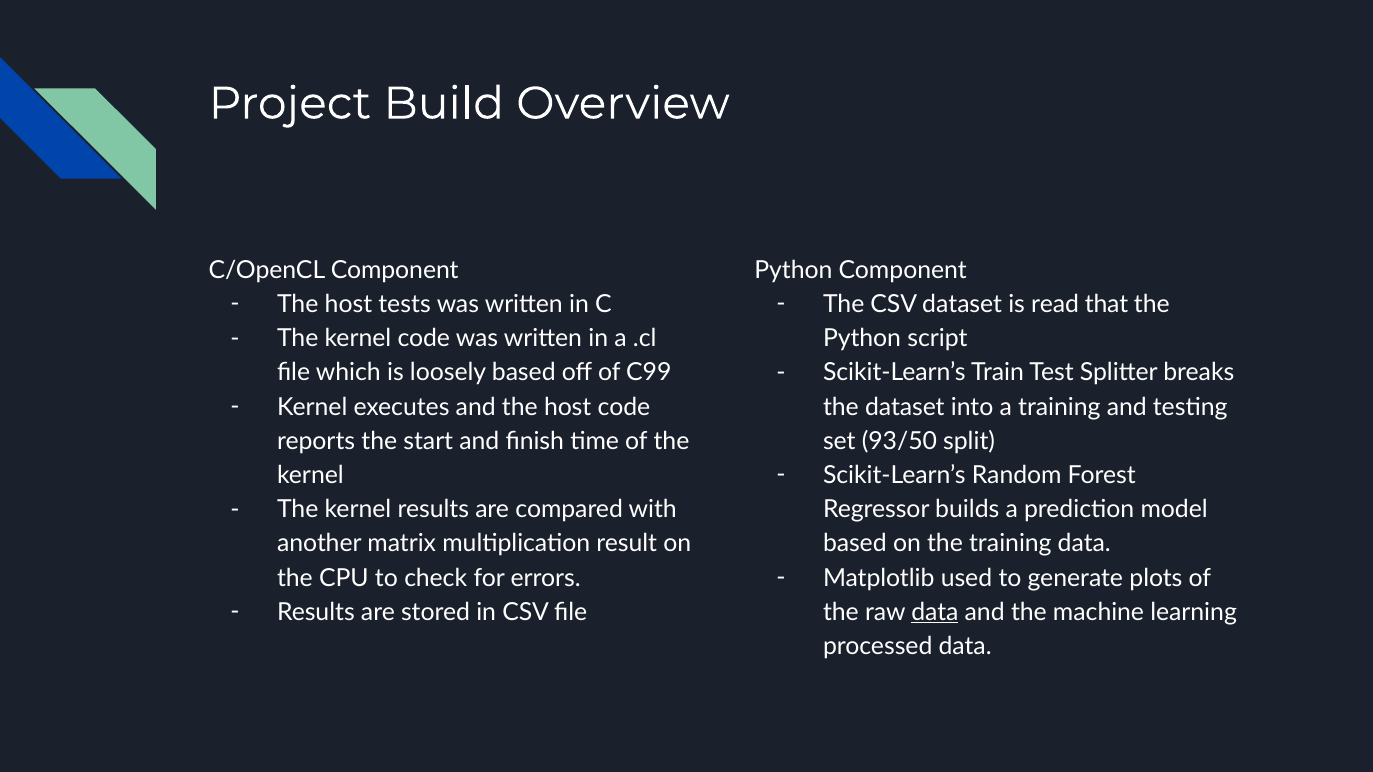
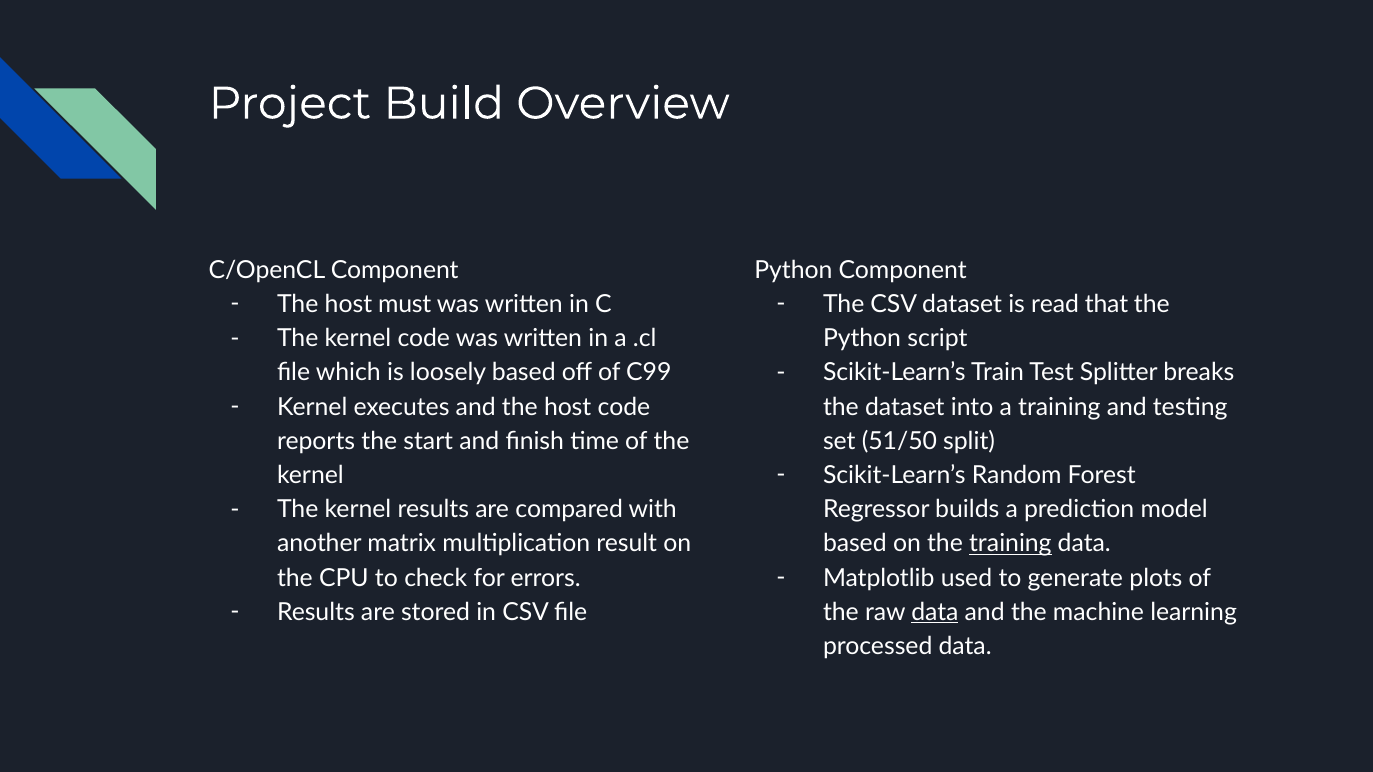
tests: tests -> must (405, 304)
93/50: 93/50 -> 51/50 (899, 441)
training underline: none -> present (1010, 544)
